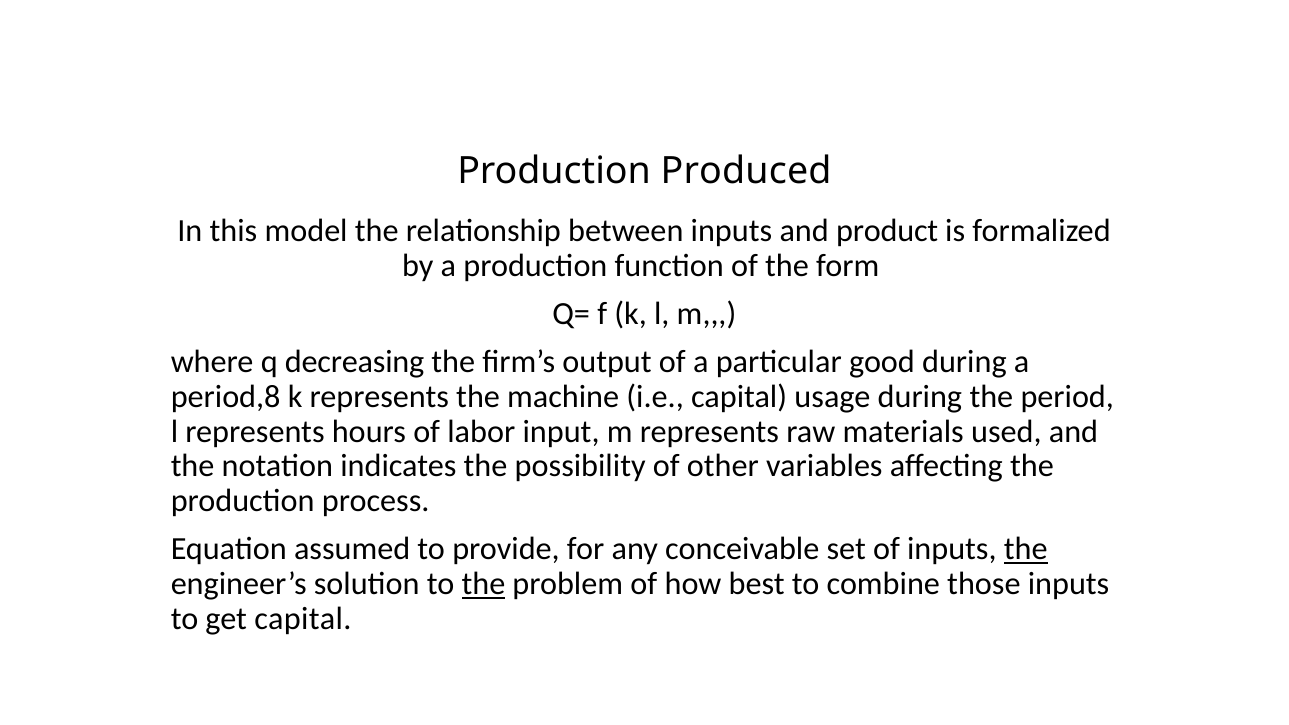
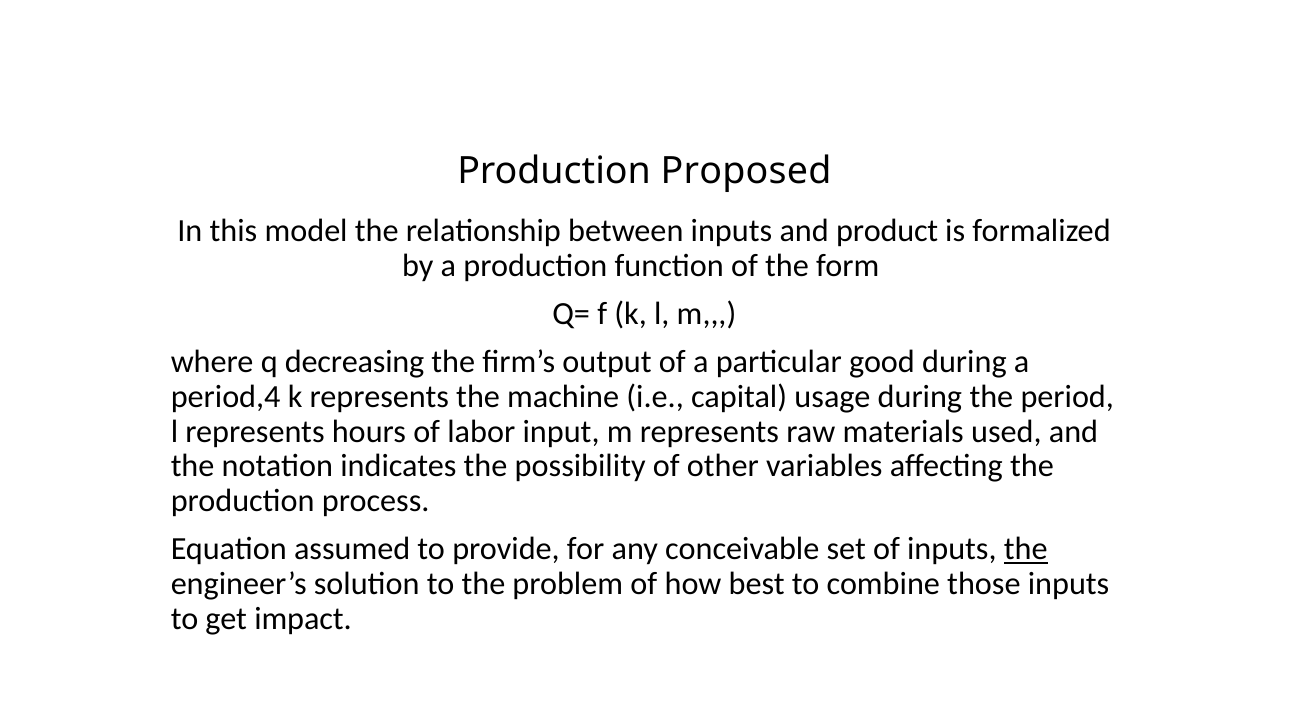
Produced: Produced -> Proposed (746, 171)
period,8: period,8 -> period,4 (226, 397)
the underline: present -> none (483, 584)
get capital: capital -> impact (303, 619)
